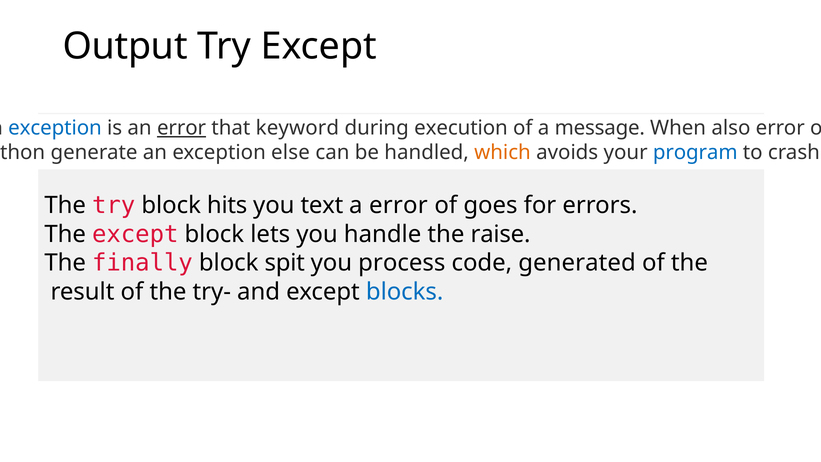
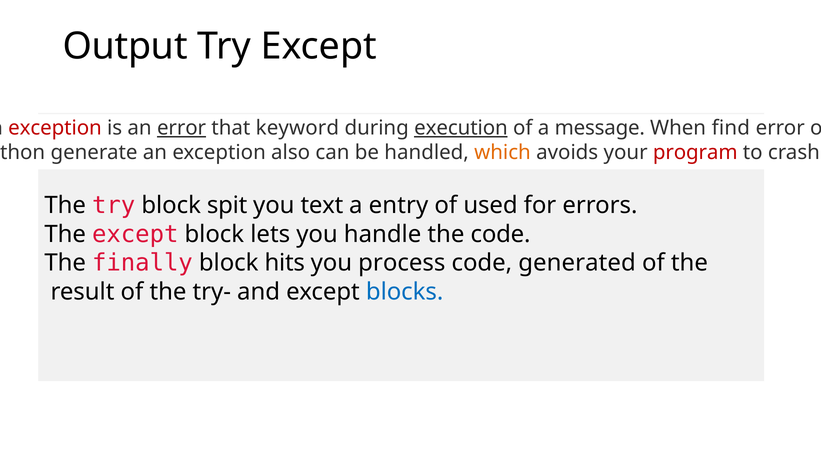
exception colour: blue -> red (55, 128)
execution underline: none -> present (461, 128)
also: also -> find (731, 128)
else: else -> also (291, 152)
program colour: blue -> red (695, 152)
hits: hits -> spit (227, 205)
a error: error -> entry (398, 205)
goes: goes -> used (491, 205)
the raise: raise -> code (501, 234)
spit: spit -> hits (285, 263)
